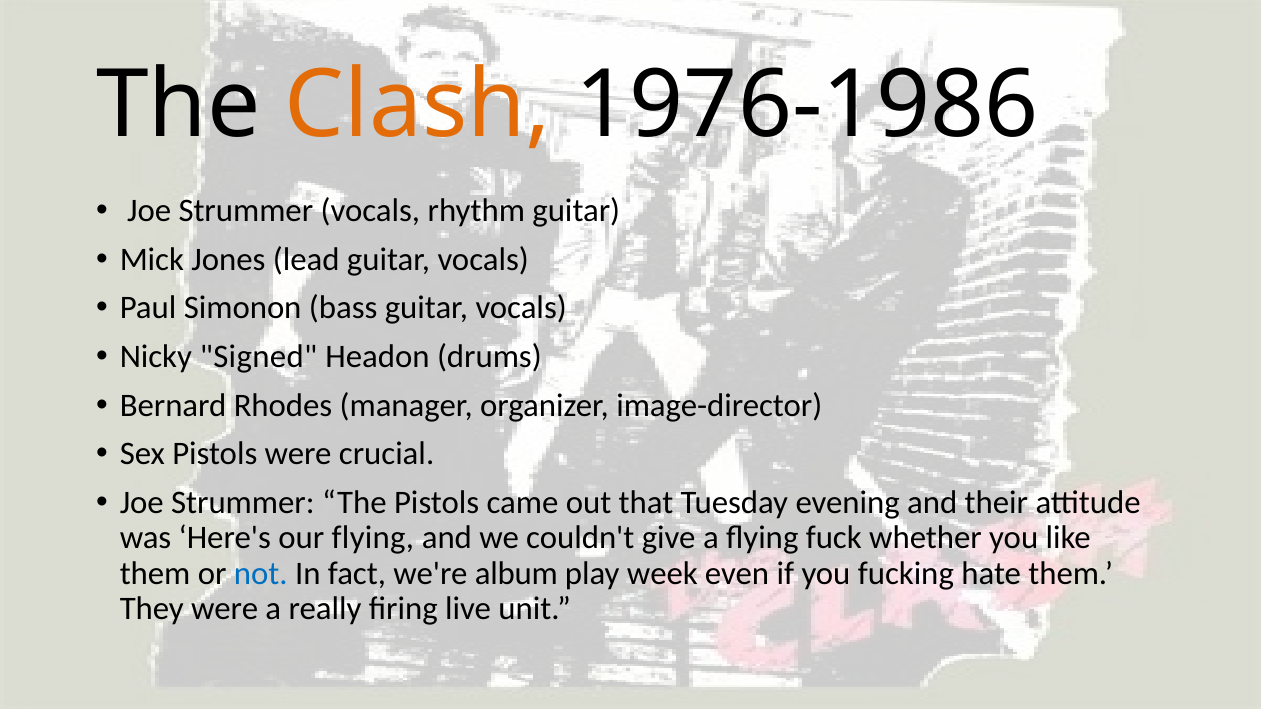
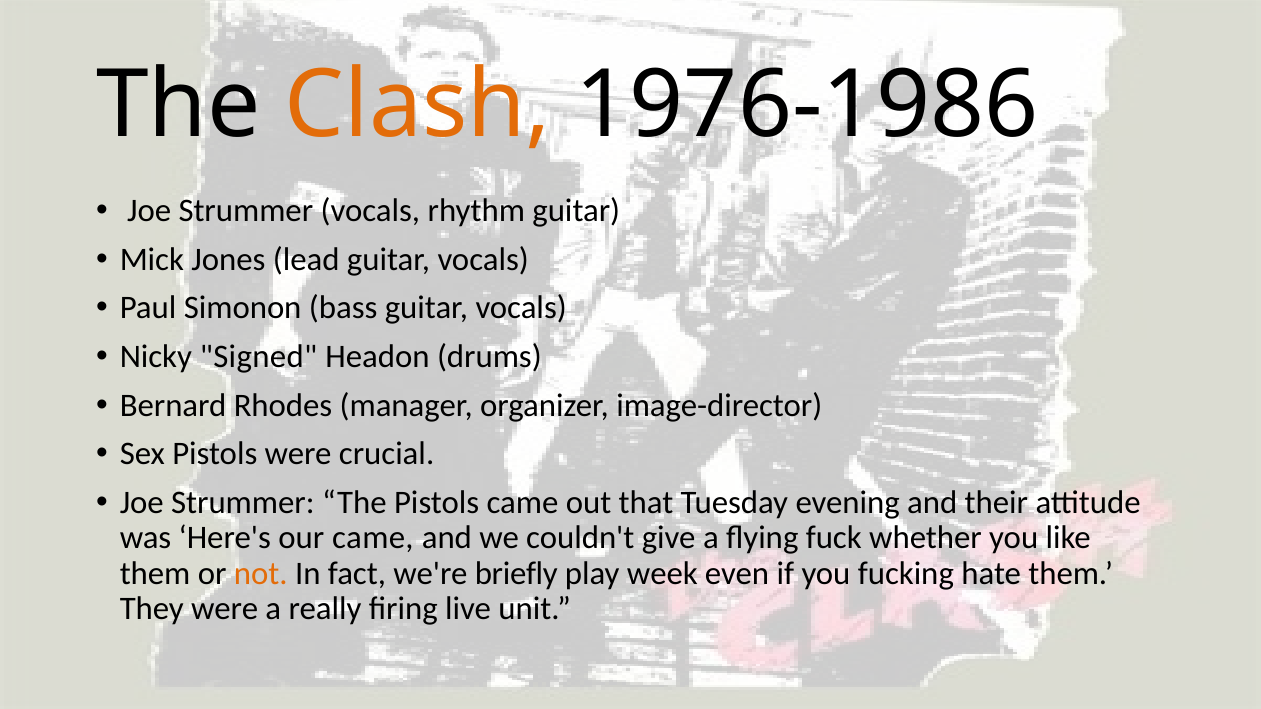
our flying: flying -> came (373, 538)
not colour: blue -> orange (261, 574)
album: album -> briefly (516, 574)
